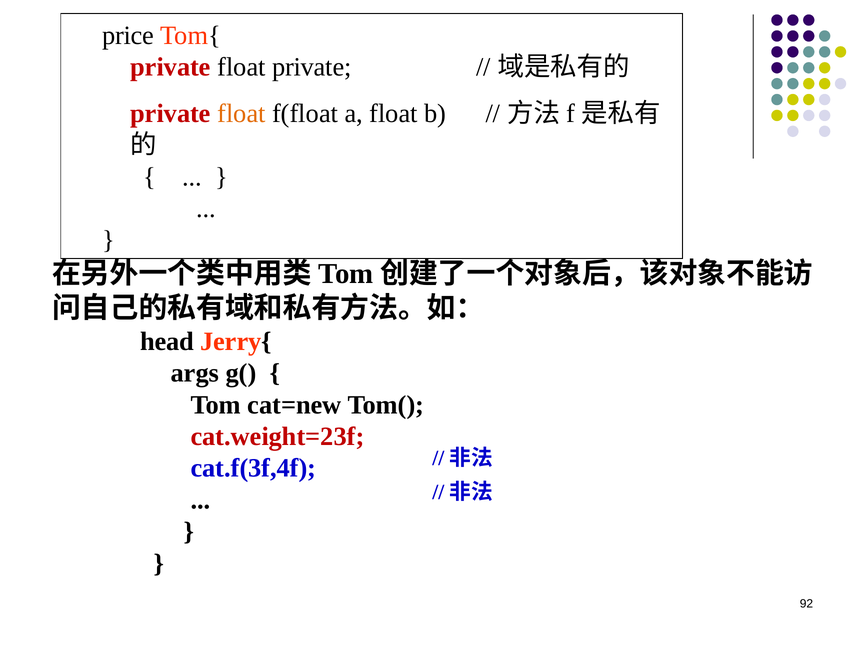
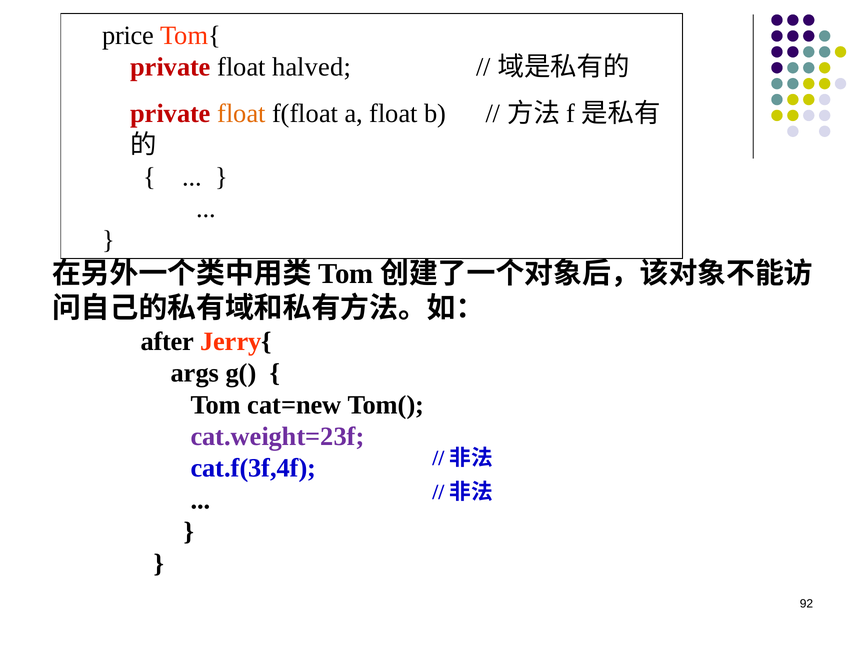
float private: private -> halved (312, 67)
head: head -> after (167, 341)
cat.weight=23f colour: red -> purple (277, 436)
